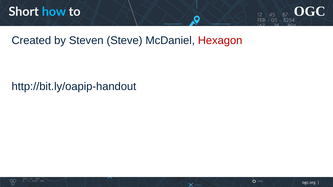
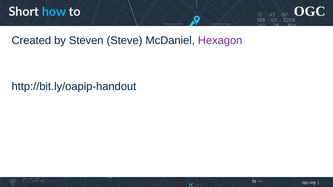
Hexagon colour: red -> purple (220, 40)
